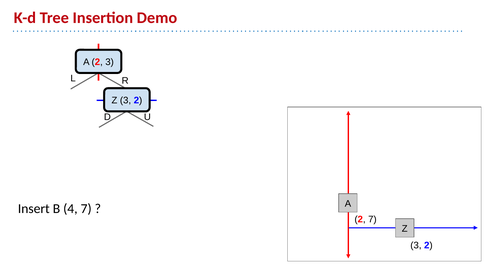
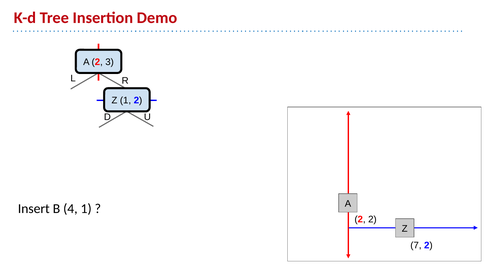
3: 3 -> 1 (126, 101)
4 7: 7 -> 1 (86, 209)
2 7: 7 -> 2 (372, 220)
3: 3 -> 7 (416, 246)
